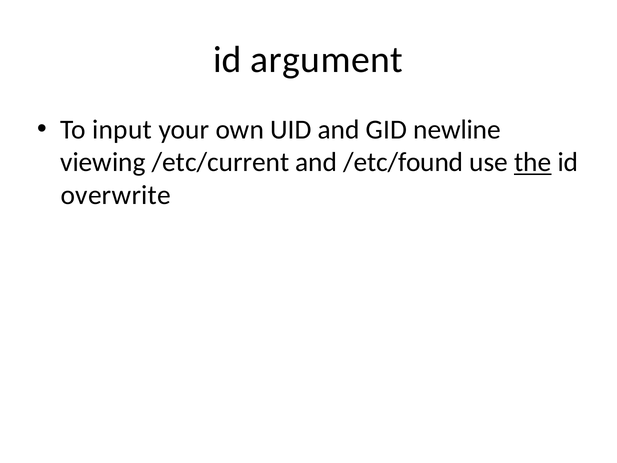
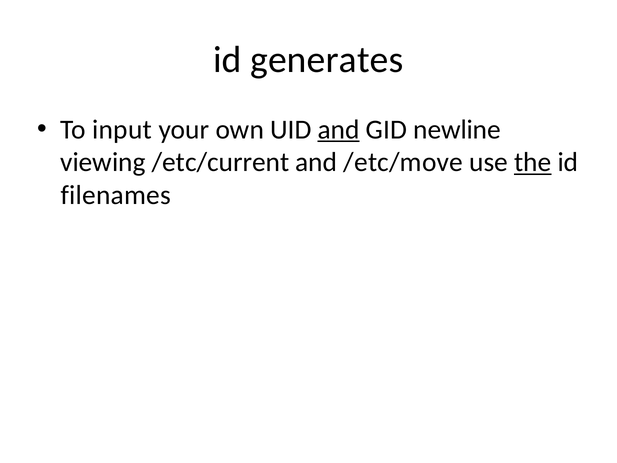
argument: argument -> generates (327, 60)
and underline: none -> present (339, 129)
/etc/found: /etc/found -> /etc/move (403, 162)
overwrite: overwrite -> filenames (116, 195)
